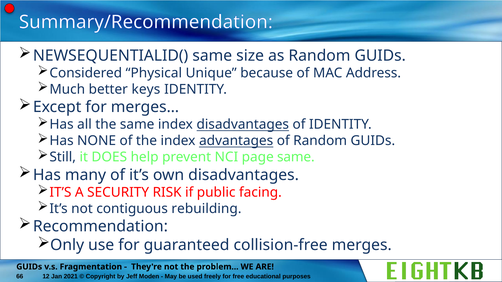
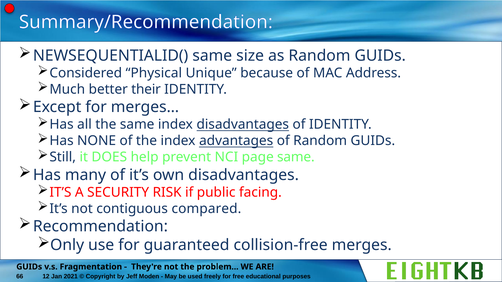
keys: keys -> their (146, 90)
rebuilding: rebuilding -> compared (206, 209)
